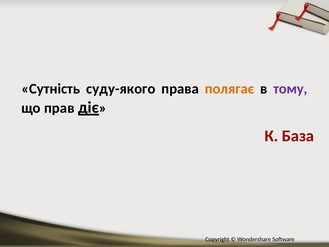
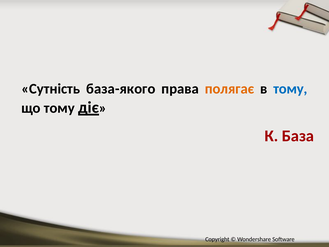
суду-якого: суду-якого -> база-якого (121, 89)
тому colour: purple -> blue (290, 89)
що прав: прав -> тому (59, 108)
